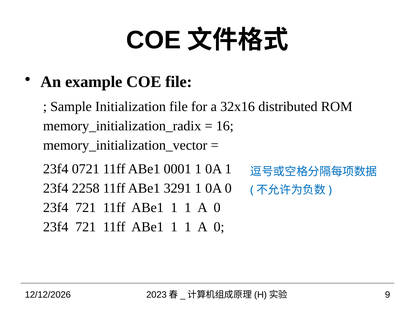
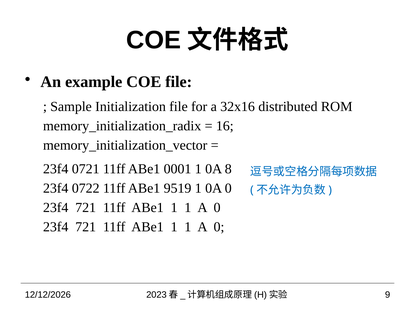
0A 1: 1 -> 8 (228, 169)
2258: 2258 -> 0722 (86, 188)
3291: 3291 -> 9519 (178, 188)
